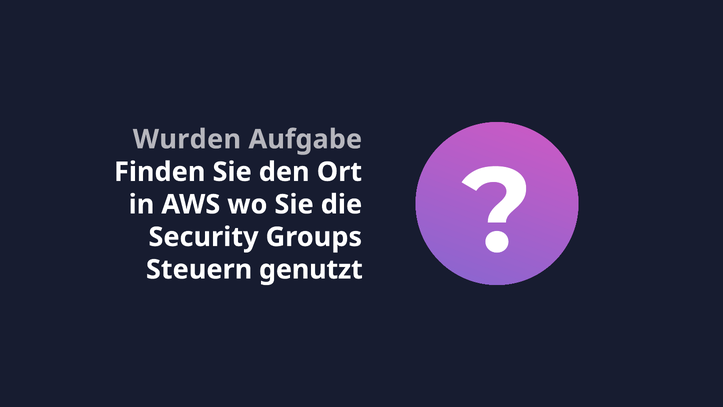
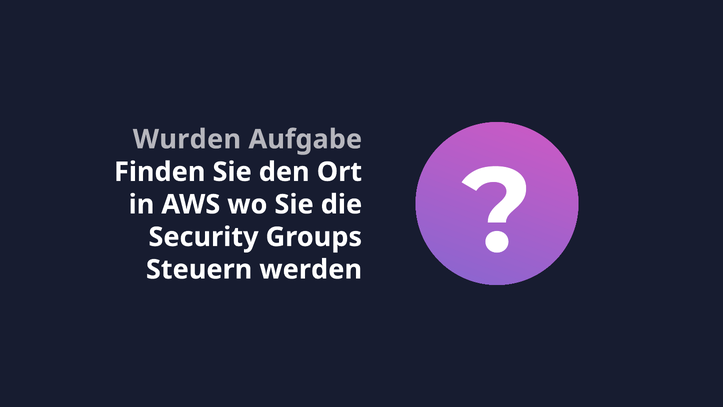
genutzt: genutzt -> werden (311, 269)
